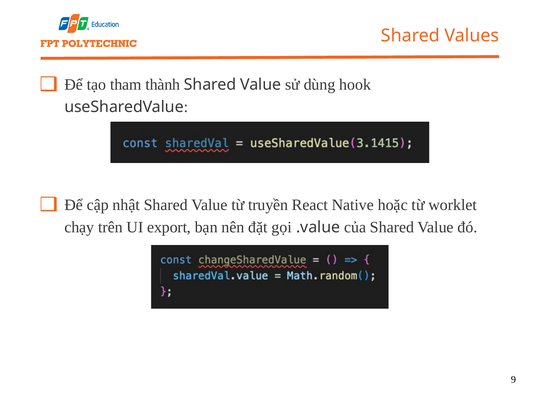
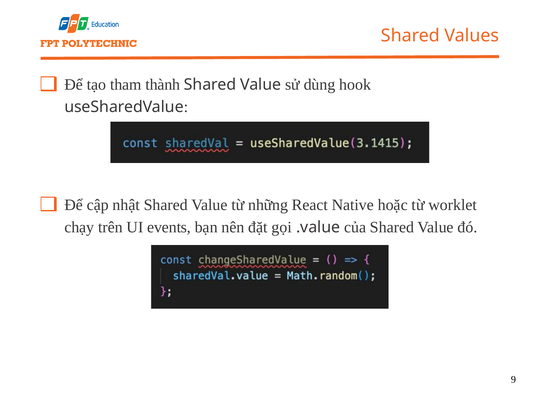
truyền: truyền -> những (268, 205)
export: export -> events (169, 227)
